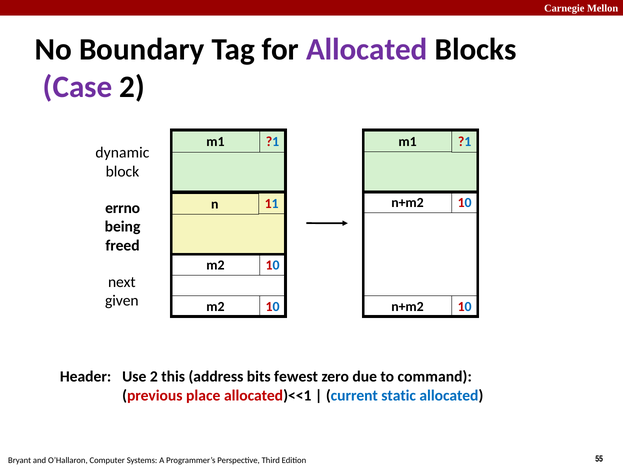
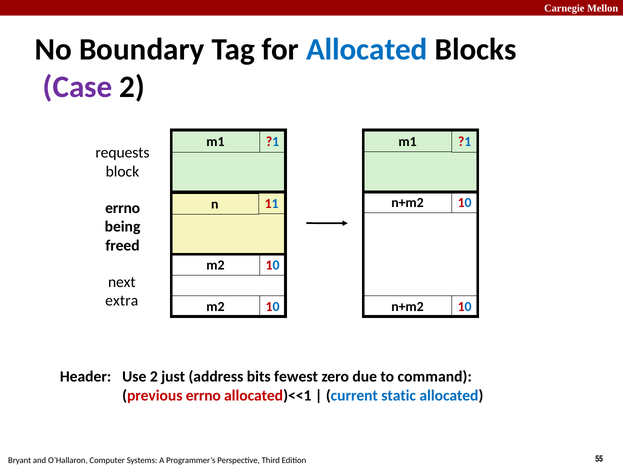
Allocated colour: purple -> blue (367, 50)
dynamic: dynamic -> requests (122, 153)
given: given -> extra (122, 301)
this: this -> just (173, 377)
previous place: place -> errno (203, 396)
